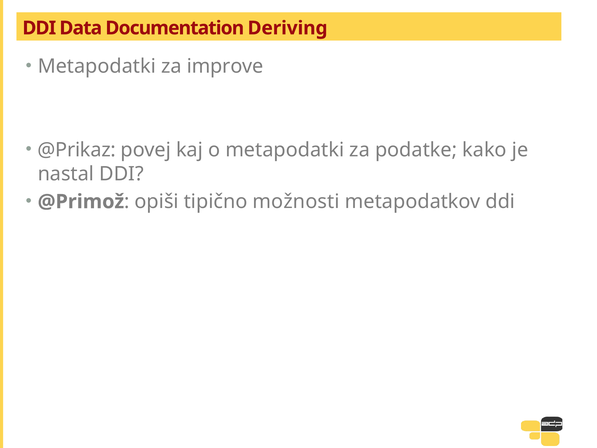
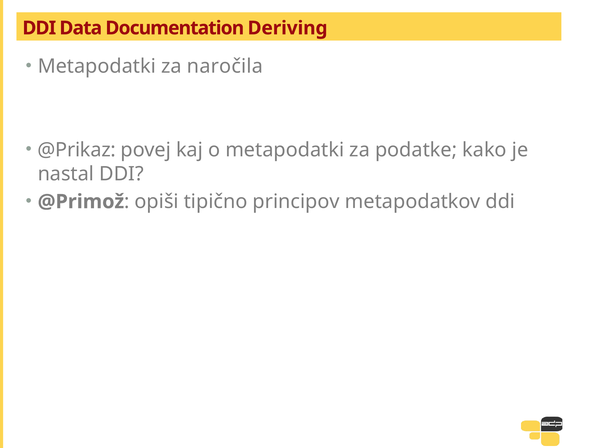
improve: improve -> naročila (225, 66)
možnosti: možnosti -> principov (296, 202)
